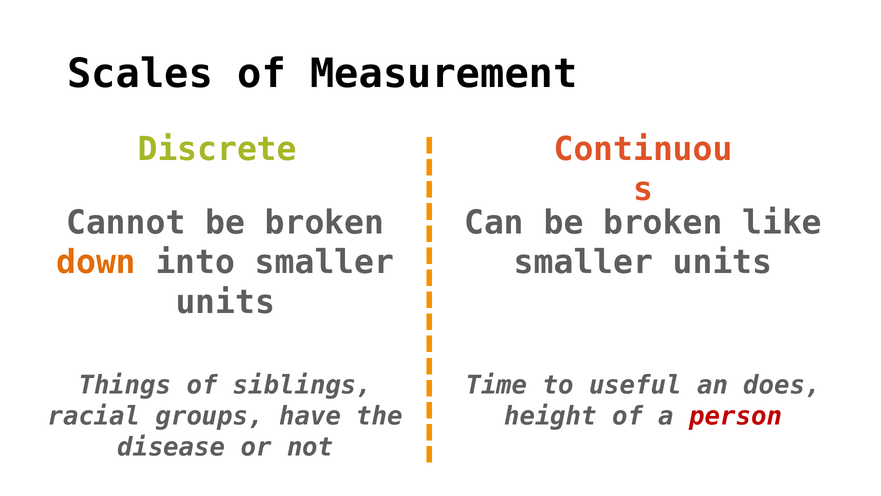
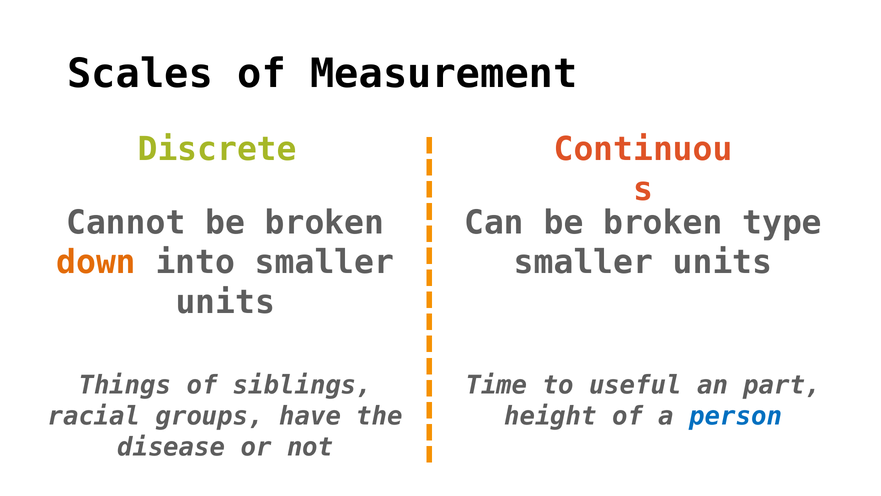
like: like -> type (782, 223)
does: does -> part (782, 385)
person colour: red -> blue (736, 416)
